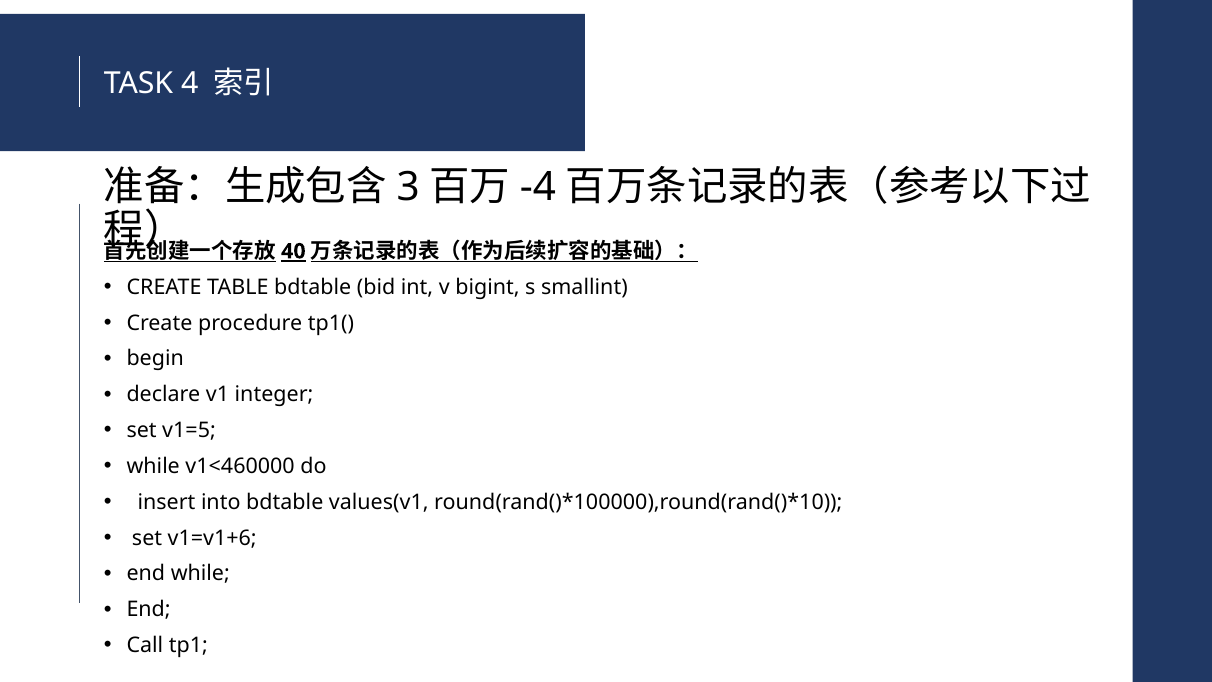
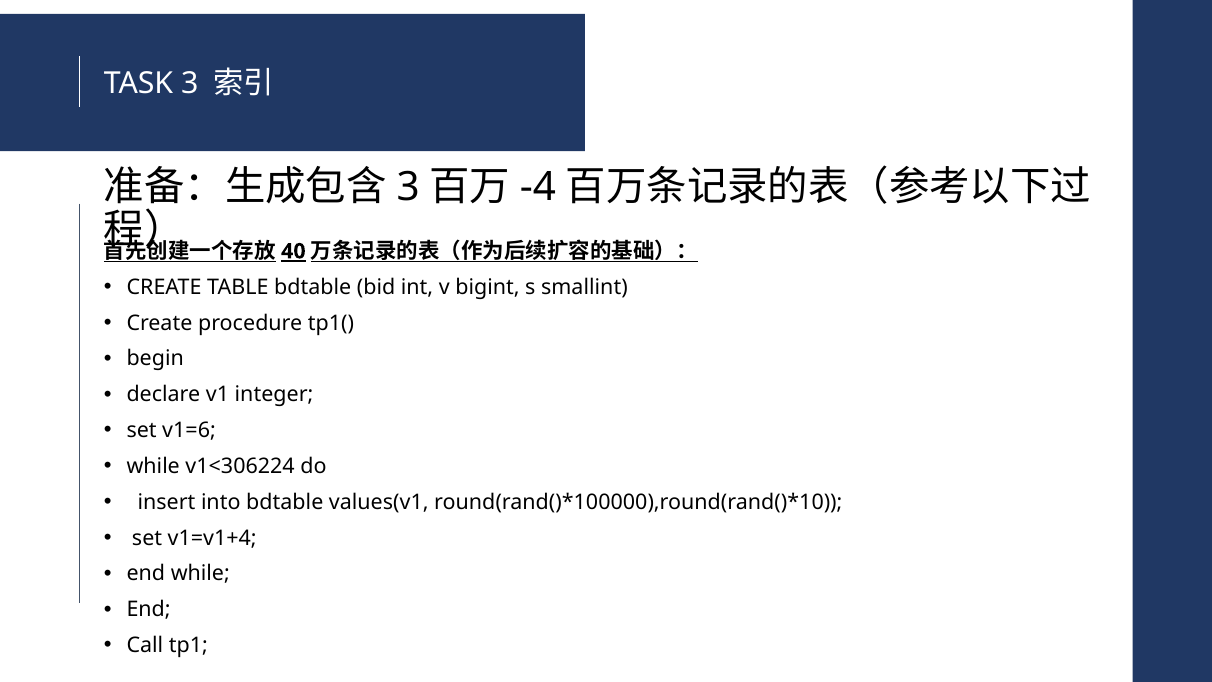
TASK 4: 4 -> 3 (190, 84)
v1=5: v1=5 -> v1=6 (189, 430)
v1<460000: v1<460000 -> v1<306224 (240, 466)
v1=v1+6: v1=v1+6 -> v1=v1+4 (212, 538)
